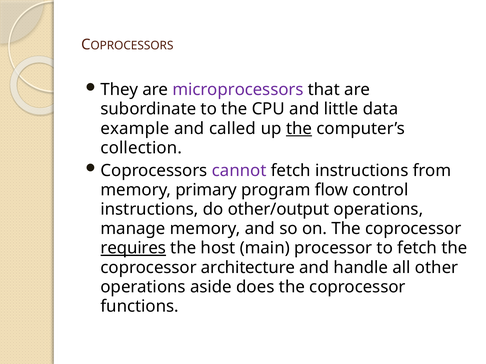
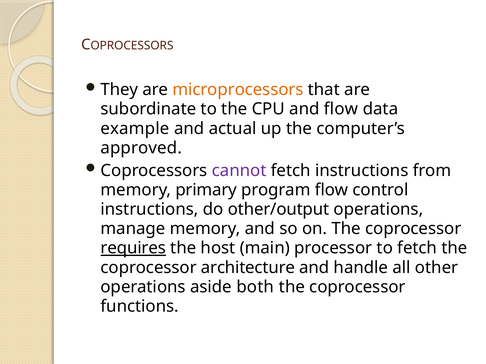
microprocessors colour: purple -> orange (238, 90)
and little: little -> flow (341, 109)
called: called -> actual (233, 129)
the underline: present -> none (299, 129)
collection: collection -> approved (141, 148)
does: does -> both (255, 287)
